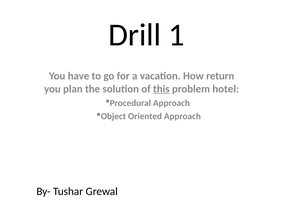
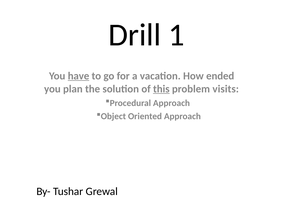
have underline: none -> present (79, 76)
return: return -> ended (220, 76)
hotel: hotel -> visits (226, 89)
